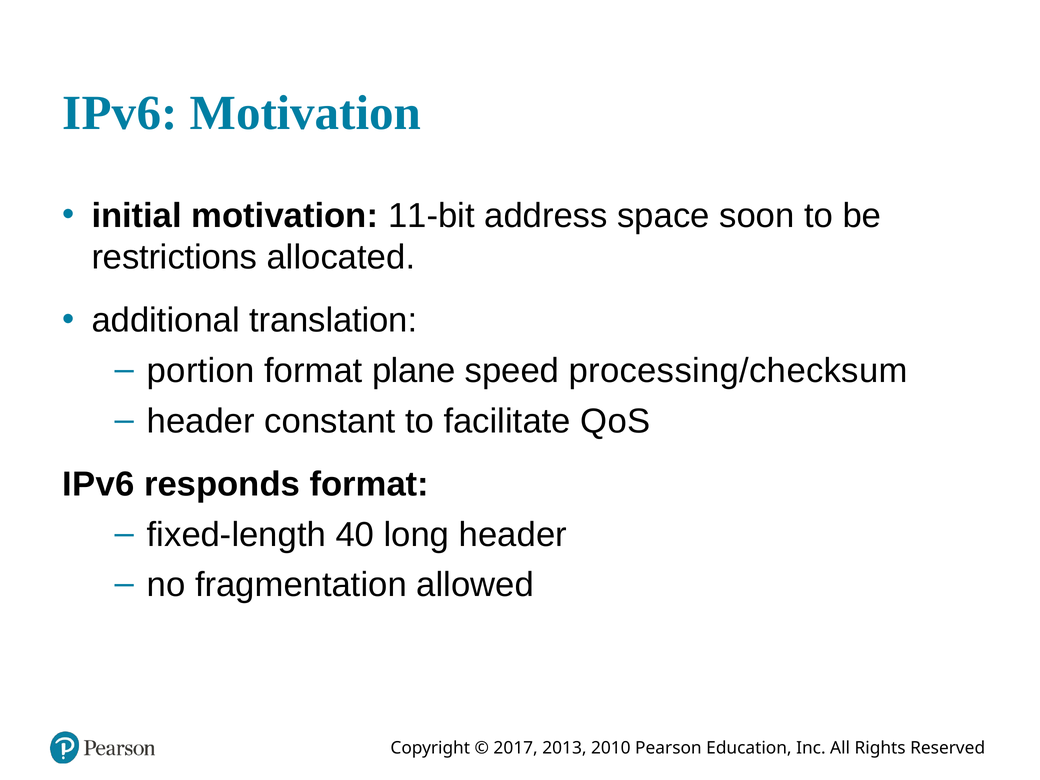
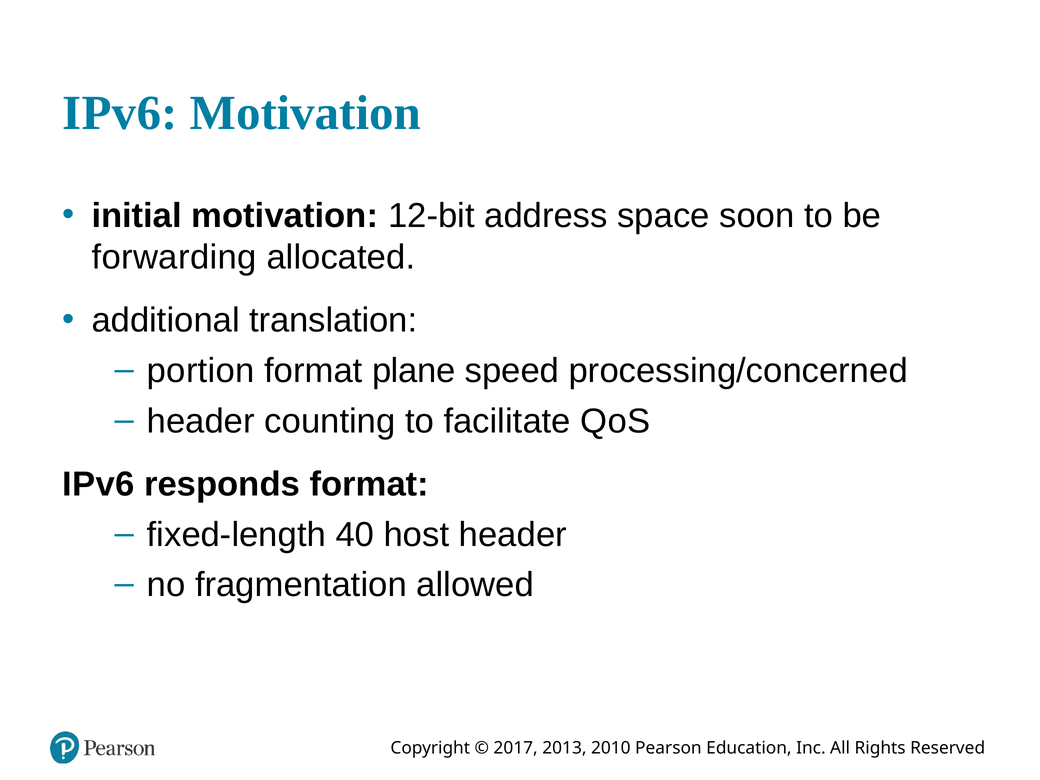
11-bit: 11-bit -> 12-bit (431, 216)
restrictions: restrictions -> forwarding (174, 257)
processing/checksum: processing/checksum -> processing/concerned (738, 371)
constant: constant -> counting (330, 421)
long: long -> host (416, 535)
